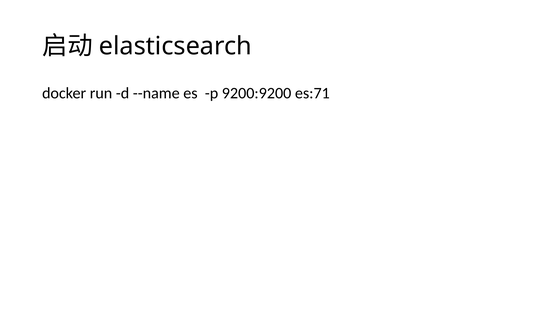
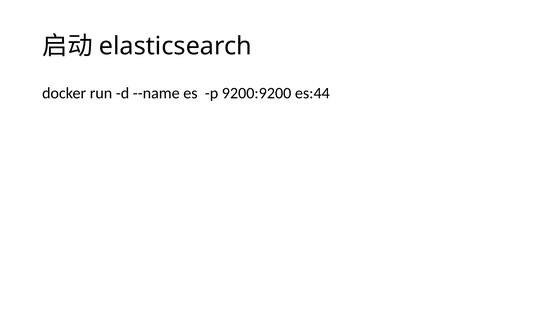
es:71: es:71 -> es:44 (312, 93)
